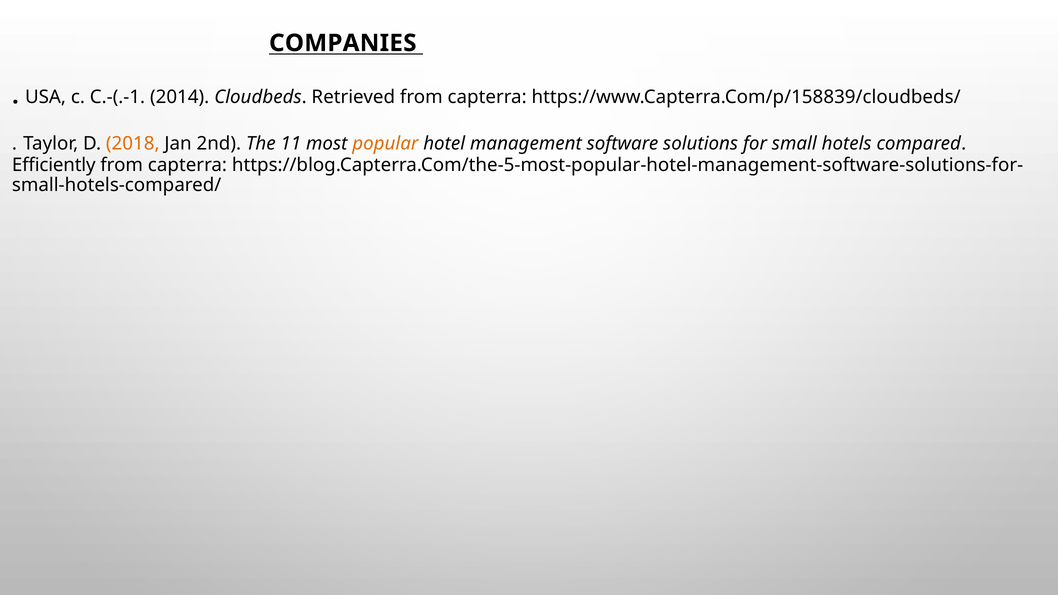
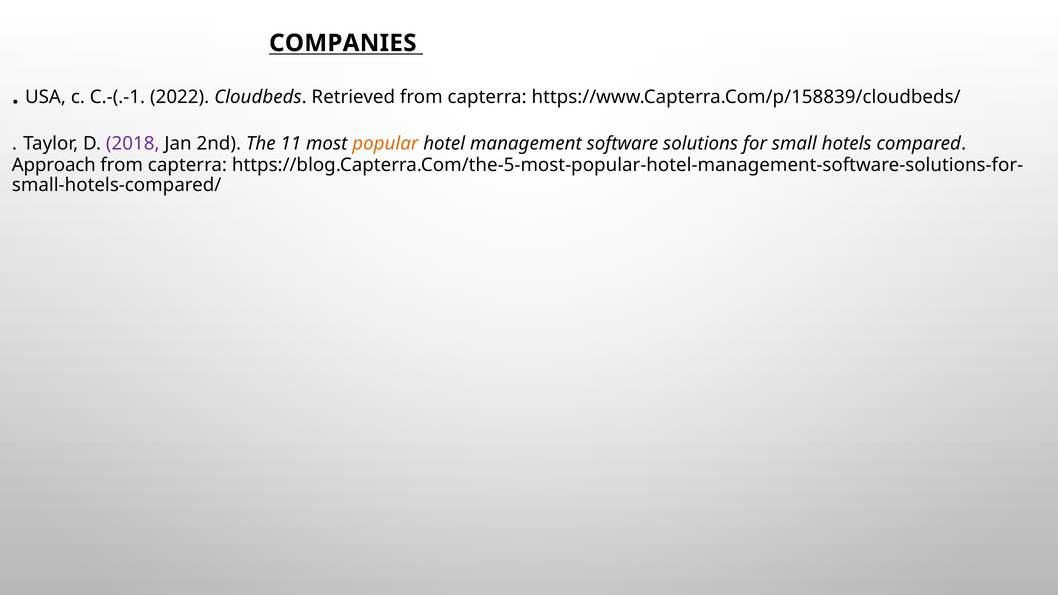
2014: 2014 -> 2022 (180, 97)
2018 colour: orange -> purple (133, 144)
Efficiently: Efficiently -> Approach (54, 165)
